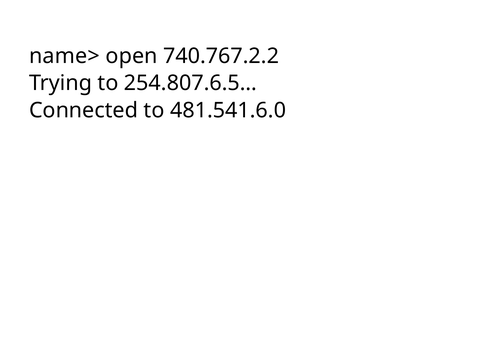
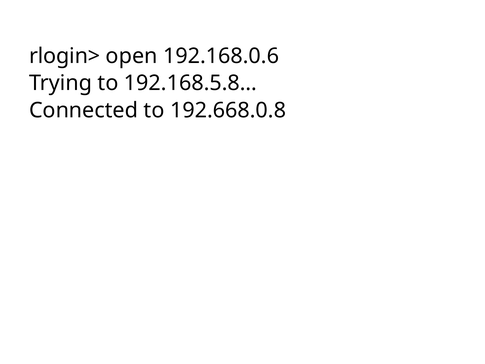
name>: name> -> rlogin> (65, 56)
740.767.2.2: 740.767.2.2 -> 192.168.0.6 (221, 56)
254.807.6.5…: 254.807.6.5… -> 192.168.5.8… (190, 83)
481.541.6.0: 481.541.6.0 -> 192.668.0.8 (228, 110)
